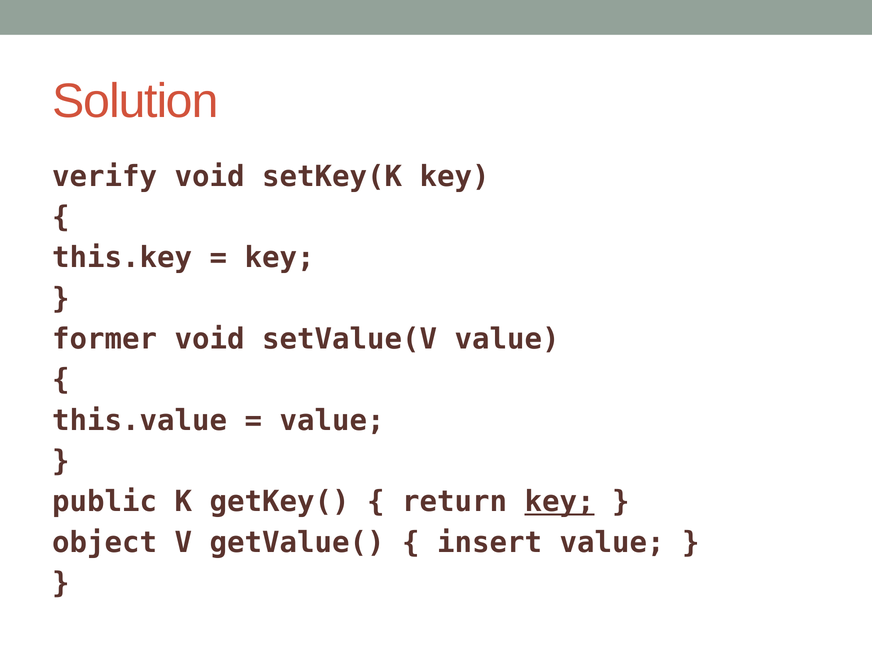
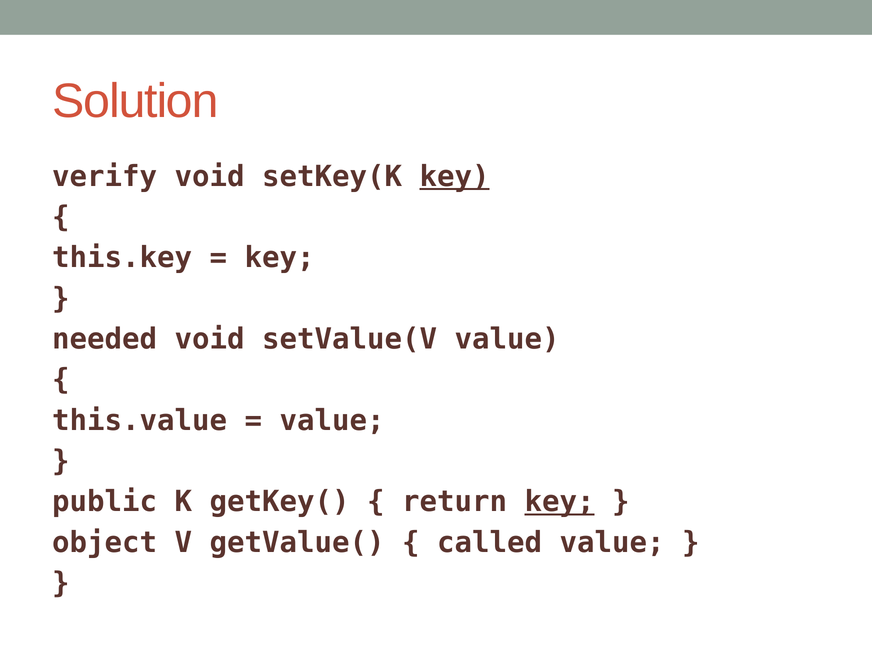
key underline: none -> present (455, 176)
former: former -> needed (105, 339)
insert: insert -> called (490, 543)
